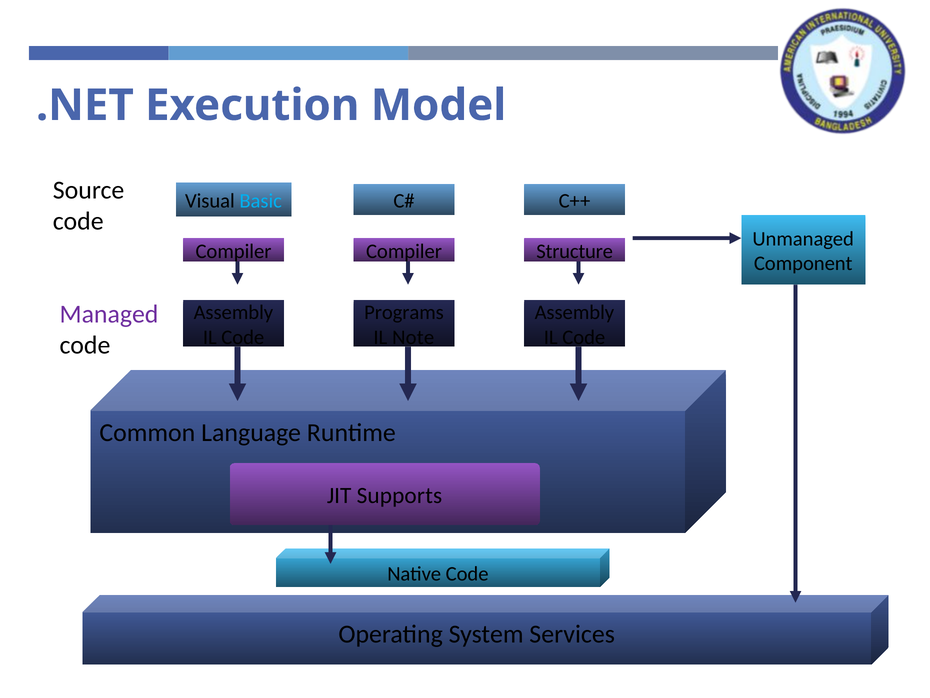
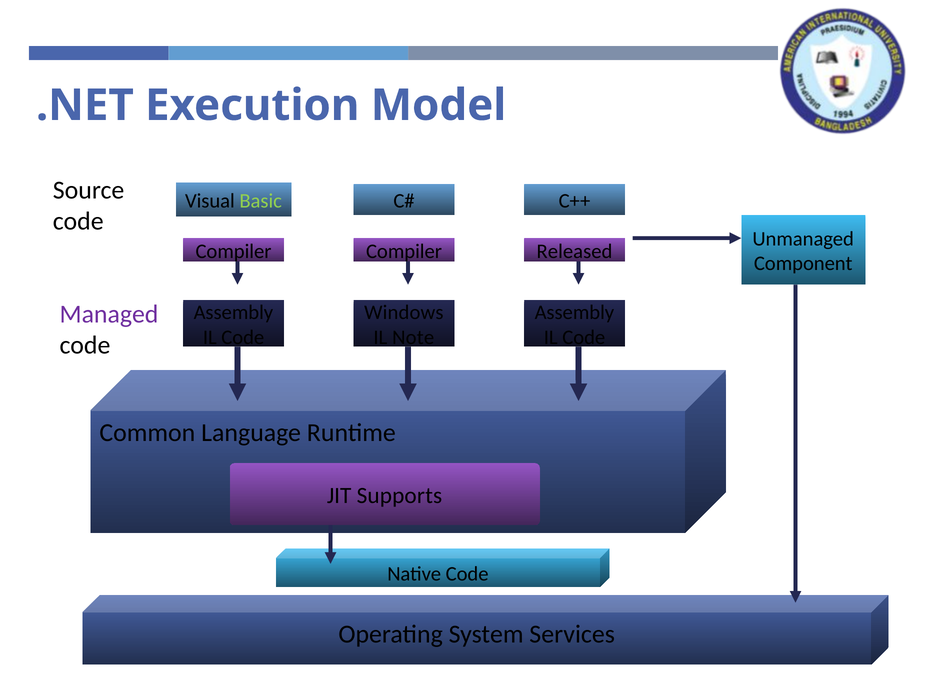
Basic colour: light blue -> light green (261, 201)
Structure: Structure -> Released (575, 251)
Programs: Programs -> Windows (404, 312)
